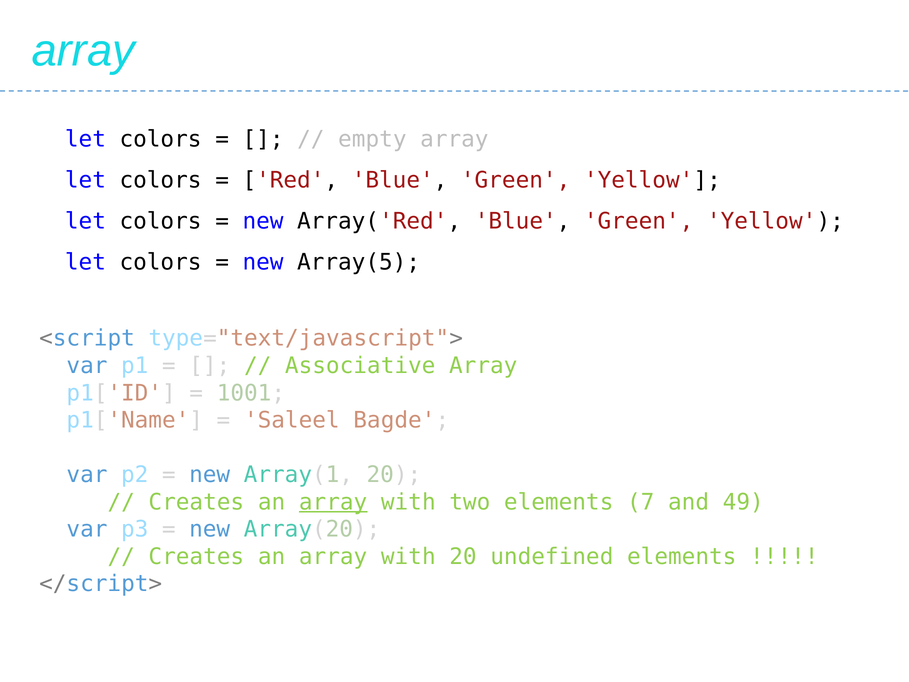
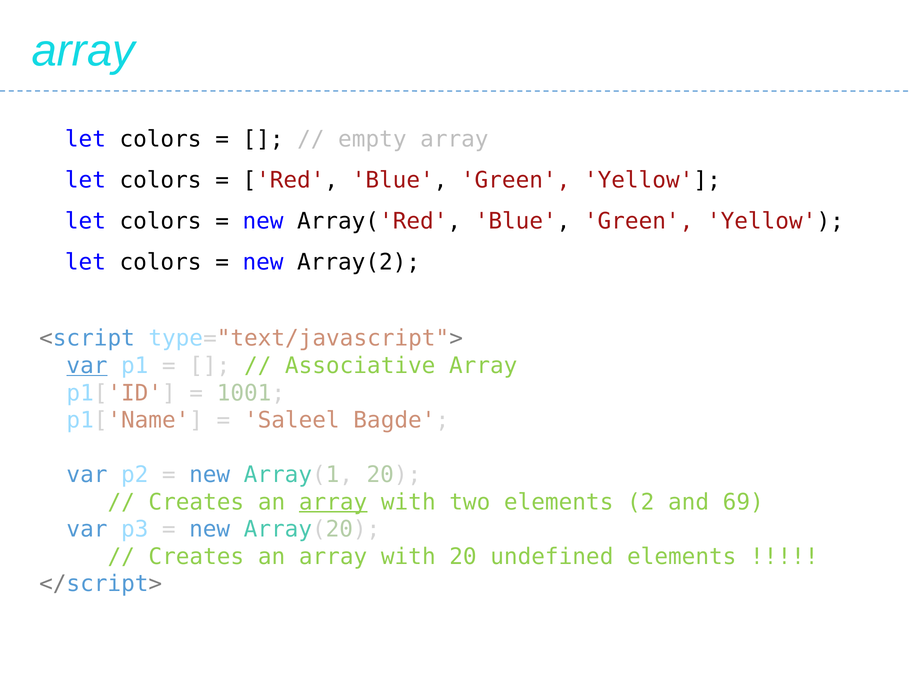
Array(5: Array(5 -> Array(2 (359, 262)
var underline: none -> present (87, 366)
7: 7 -> 2 (641, 502)
49: 49 -> 69 (743, 502)
